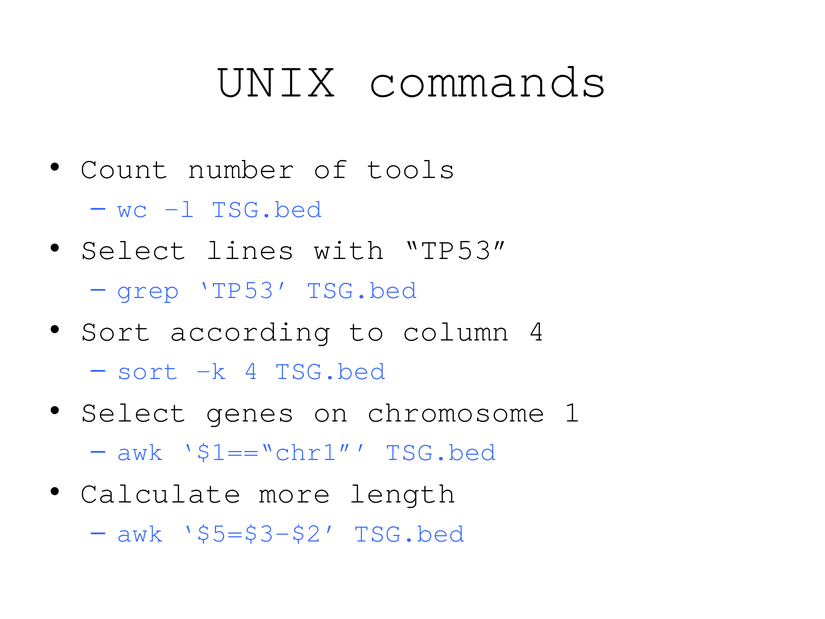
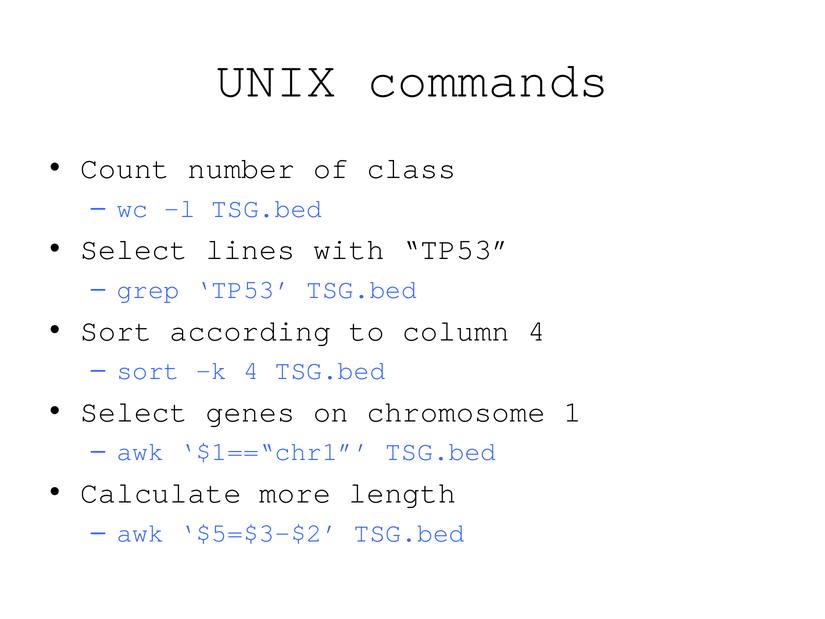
tools: tools -> class (411, 168)
